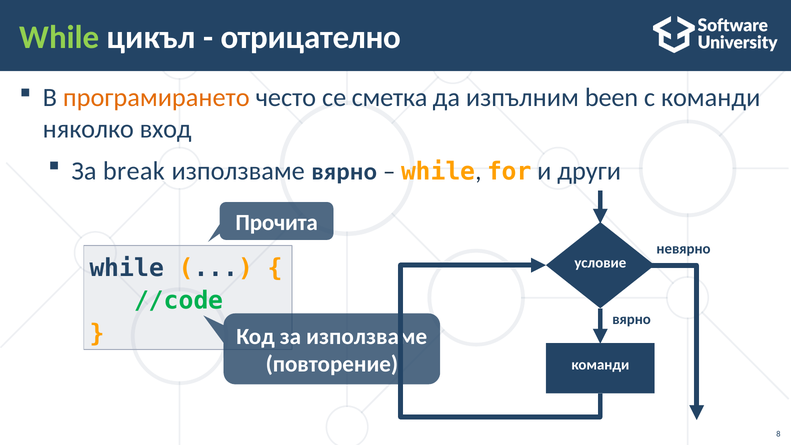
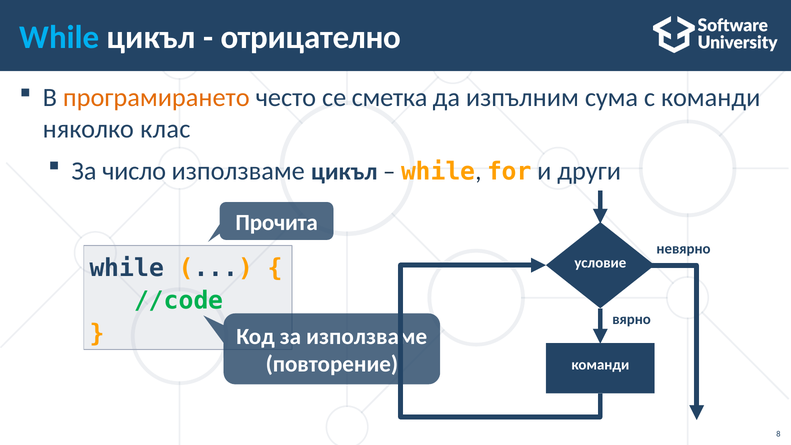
While colour: light green -> light blue (59, 37)
been: been -> сума (611, 98)
вход: вход -> клас (165, 129)
break: break -> число (134, 171)
използваме вярно: вярно -> цикъл (344, 171)
